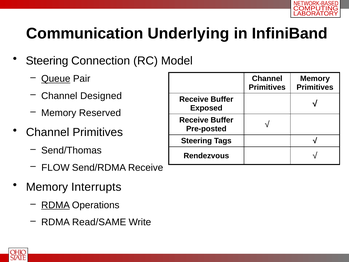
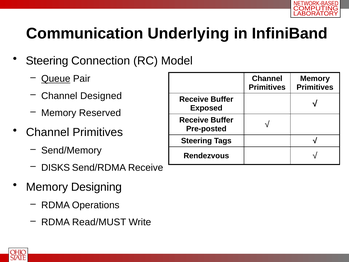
Send/Thomas: Send/Thomas -> Send/Memory (71, 150)
FLOW: FLOW -> DISKS (56, 167)
Interrupts: Interrupts -> Designing (96, 187)
RDMA underline: present -> none (56, 205)
Read/SAME: Read/SAME -> Read/MUST (99, 222)
